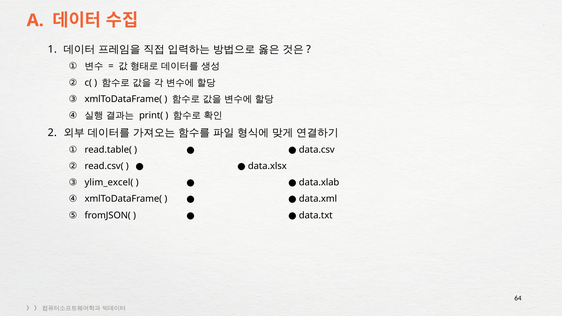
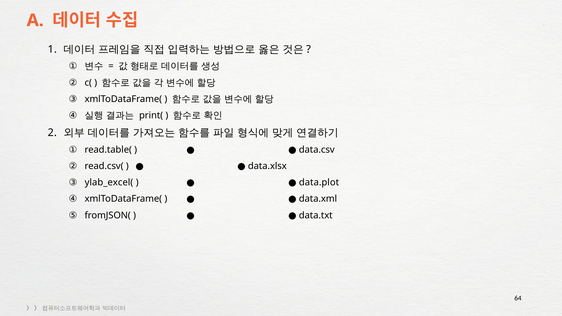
ylim_excel(: ylim_excel( -> ylab_excel( (109, 183)
data.xlab: data.xlab -> data.plot (319, 183)
